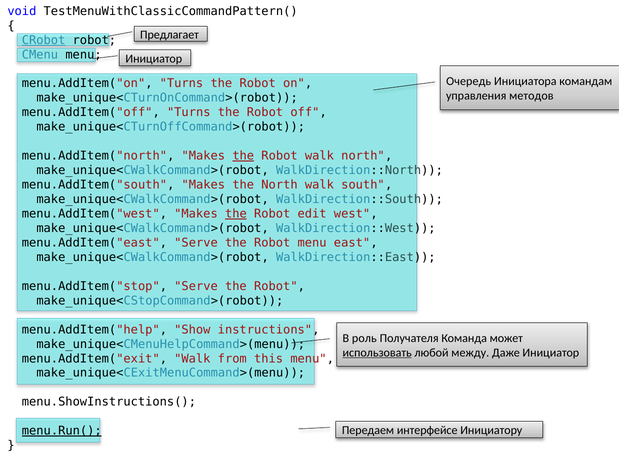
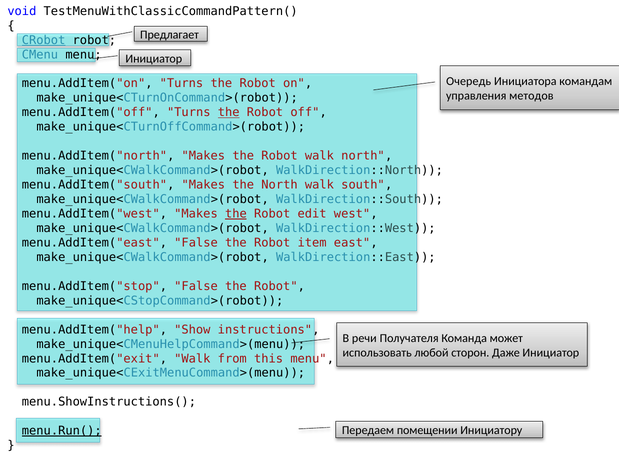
the underline: none -> present (229, 112)
the underline: present -> none (243, 156)
menu.AddItem("east Serve: Serve -> False (196, 242)
Robot menu: menu -> item (312, 242)
menu.AddItem("stop Serve: Serve -> False (196, 286)
роль: роль -> речи (364, 338)
использовать underline: present -> none (377, 352)
между: между -> сторон (470, 352)
интерфейсе: интерфейсе -> помещении (427, 430)
